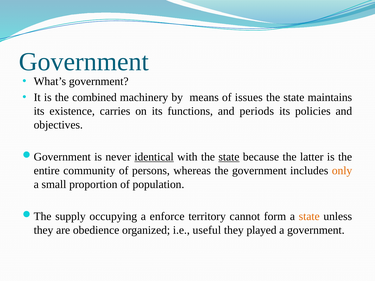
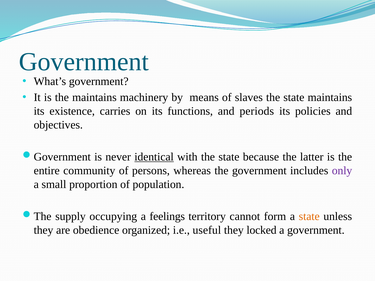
the combined: combined -> maintains (94, 97)
issues: issues -> slaves (249, 97)
state underline: present -> none (229, 157)
only colour: orange -> purple (342, 171)
enforce: enforce -> feelings (167, 217)
played: played -> locked (261, 230)
